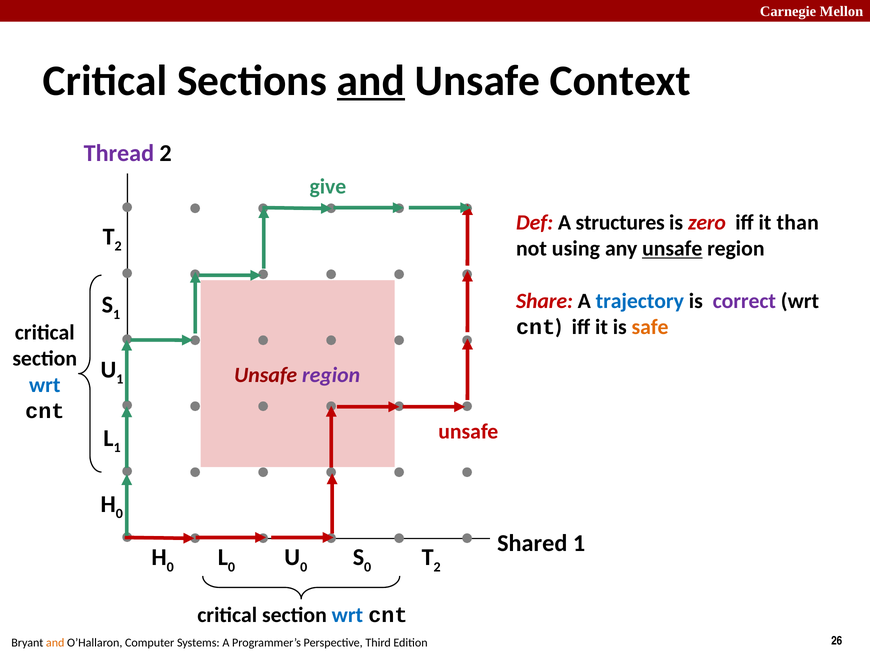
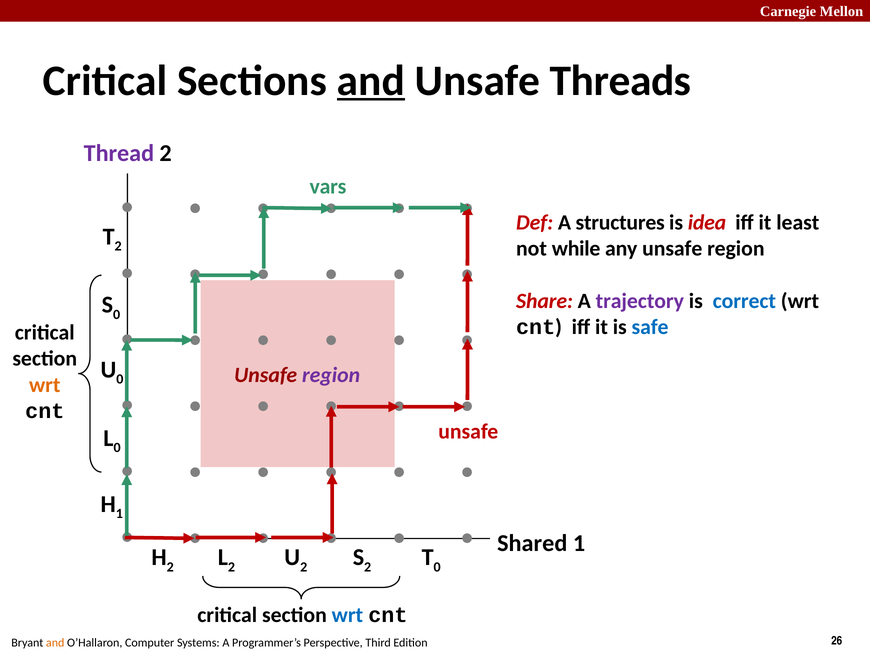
Context: Context -> Threads (620, 81)
give: give -> vars (328, 187)
zero: zero -> idea (707, 223)
than: than -> least (798, 223)
using: using -> while (576, 249)
unsafe underline: present -> none (672, 249)
trajectory colour: blue -> purple (640, 301)
correct colour: purple -> blue (744, 301)
1: 1 -> 0 (117, 315)
safe colour: orange -> blue (650, 327)
1: 1 -> 0 (120, 379)
wrt colour: blue -> orange (45, 385)
1: 1 -> 0 (117, 448)
0: 0 -> 1 (119, 514)
0: 0 -> 2 (170, 567)
0: 0 -> 2 (232, 567)
0: 0 -> 2 (304, 567)
0: 0 -> 2 (368, 567)
2: 2 -> 0 (437, 567)
